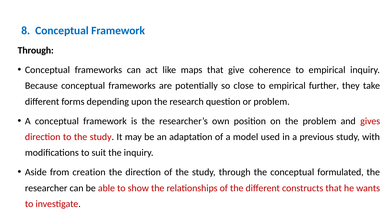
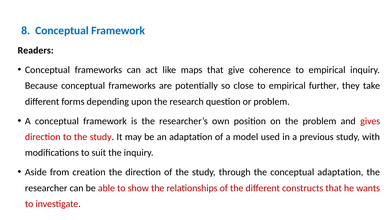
Through: Through -> Readers (36, 51)
conceptual formulated: formulated -> adaptation (340, 173)
